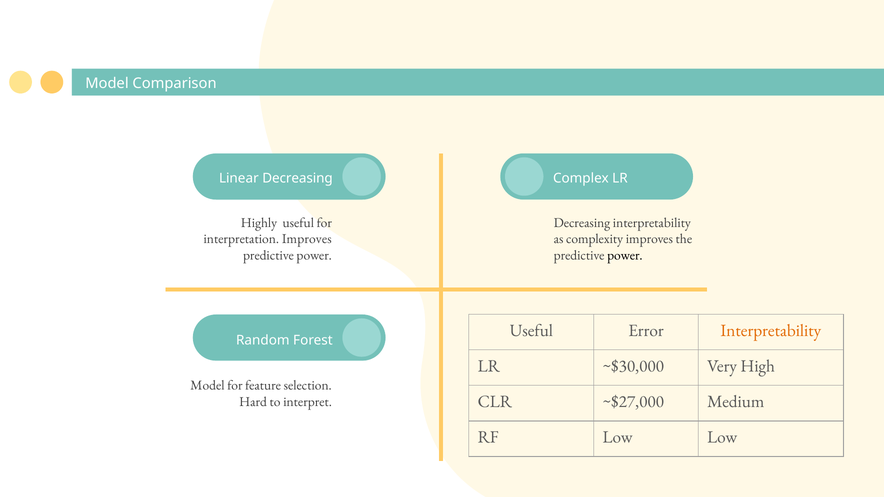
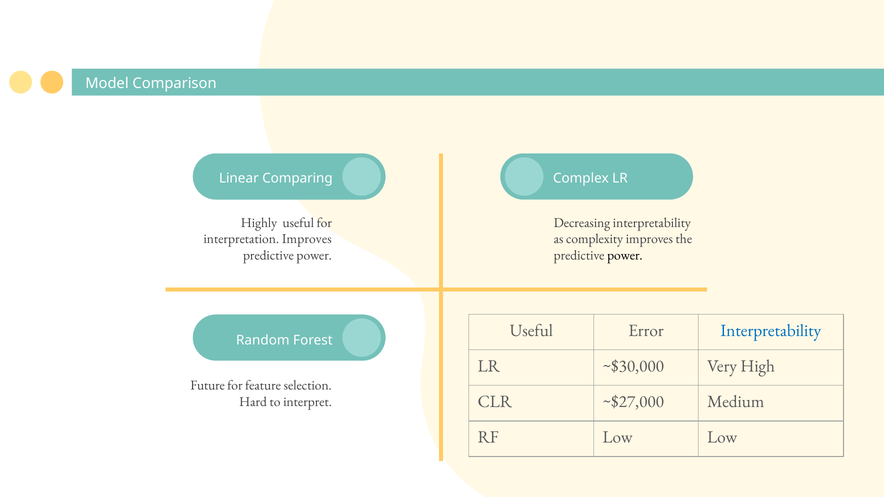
Linear Decreasing: Decreasing -> Comparing (297, 178)
Interpretability colour: orange -> blue (771, 331)
Model: Model -> Future (208, 386)
